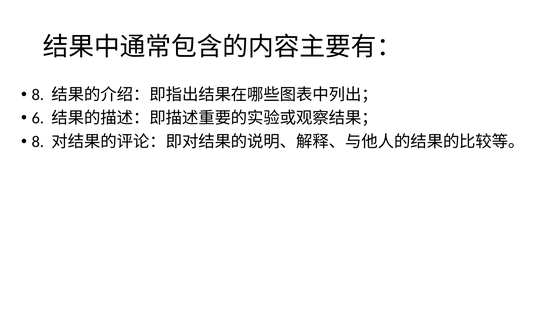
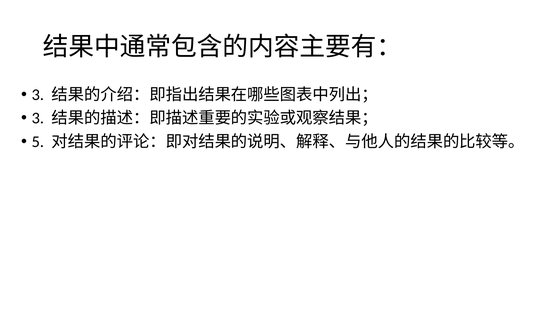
8: 8 -> 3 (38, 95)
6: 6 -> 3 (38, 118)
8: 8 -> 5 (38, 142)
